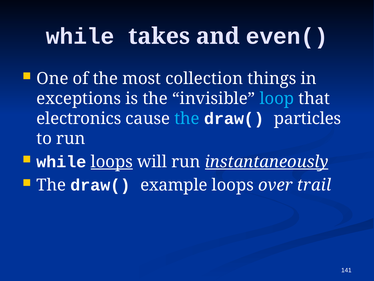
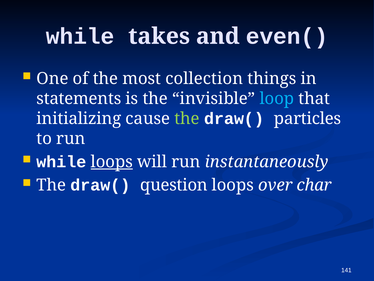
exceptions: exceptions -> statements (79, 98)
electronics: electronics -> initializing (79, 118)
the colour: light blue -> light green (187, 118)
instantaneously underline: present -> none (267, 162)
example: example -> question (174, 185)
trail: trail -> char (314, 185)
